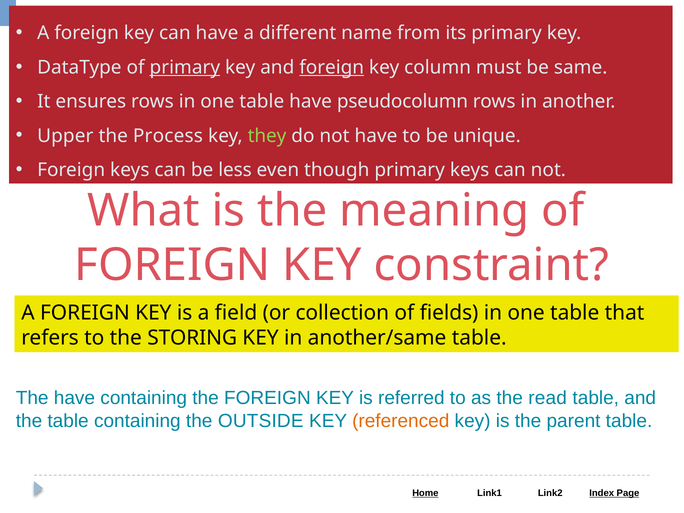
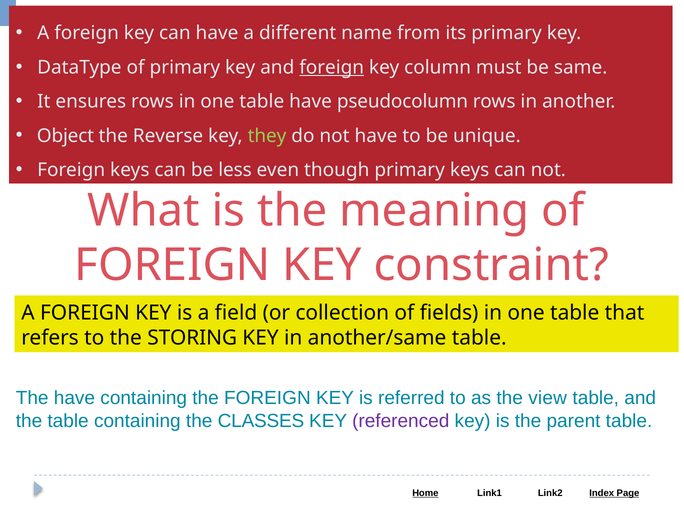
primary underline: present -> none (185, 67)
Upper: Upper -> Object (65, 136)
Process: Process -> Reverse (168, 136)
read: read -> view (548, 398)
OUTSIDE: OUTSIDE -> CLASSES (261, 421)
referenced colour: orange -> purple (401, 421)
